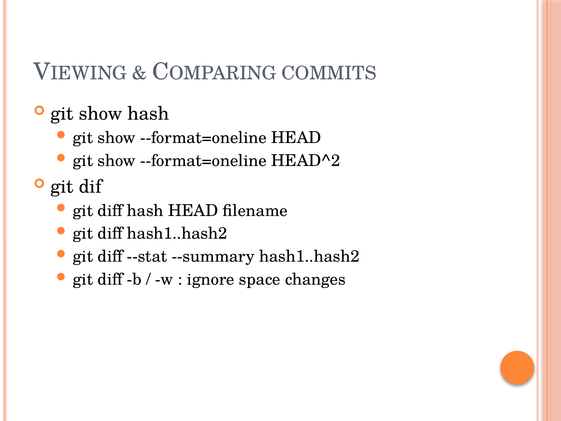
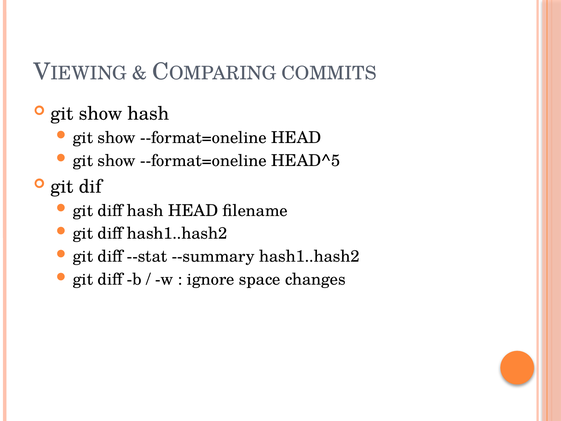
HEAD^2: HEAD^2 -> HEAD^5 (306, 161)
